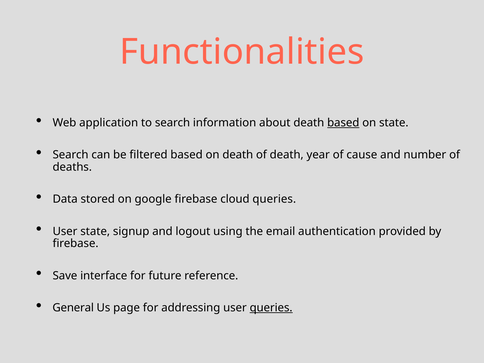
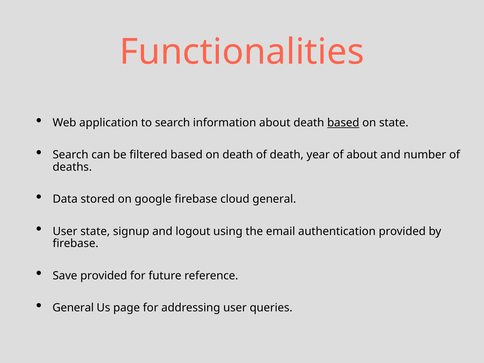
of cause: cause -> about (362, 155)
cloud queries: queries -> general (274, 199)
Save interface: interface -> provided (104, 276)
queries underline: present -> none (271, 308)
